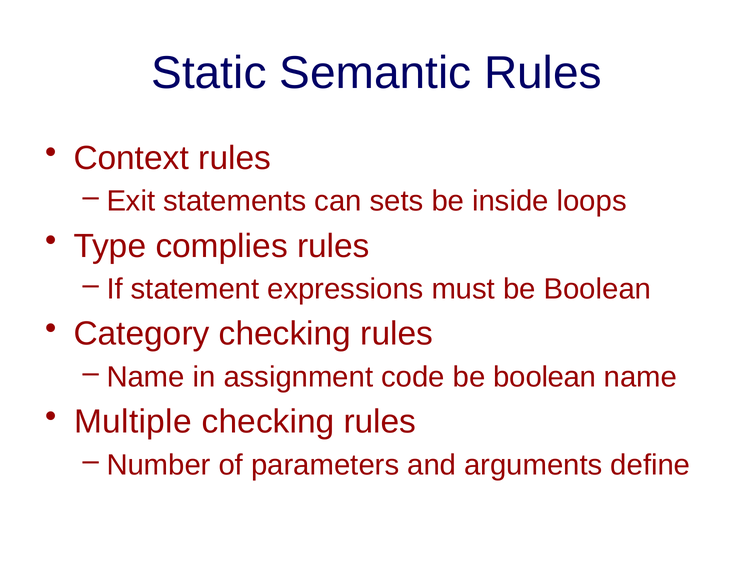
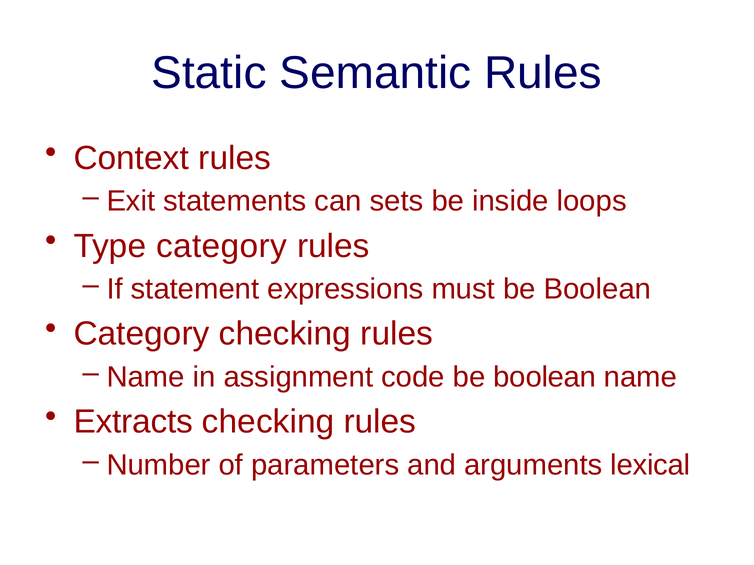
Type complies: complies -> category (221, 246)
Multiple: Multiple -> Extracts (133, 422)
define: define -> lexical (650, 466)
